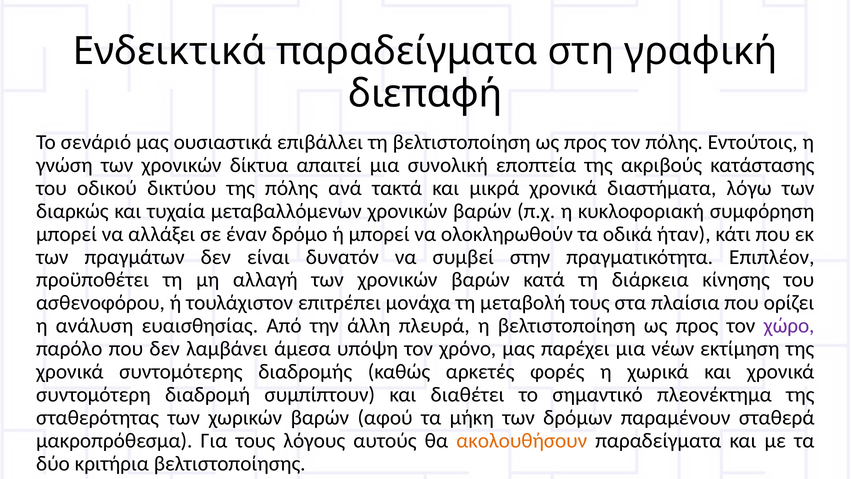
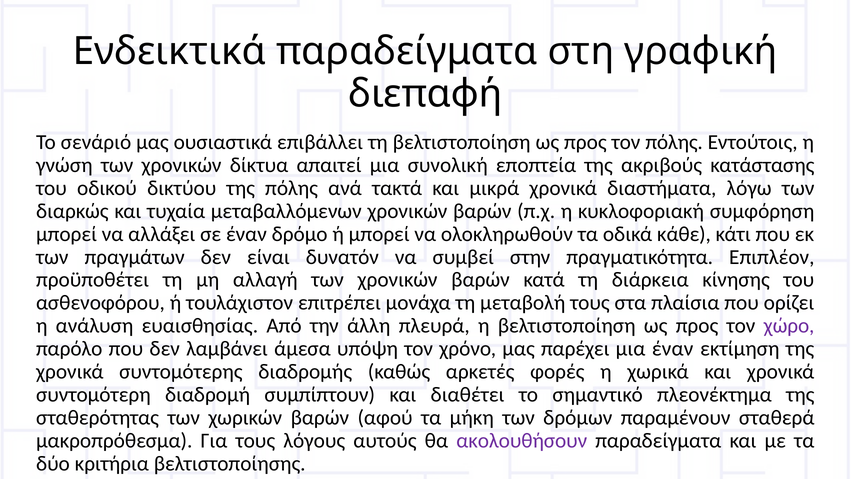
ήταν: ήταν -> κάθε (684, 234)
μια νέων: νέων -> έναν (673, 349)
ακολουθήσουν colour: orange -> purple (522, 441)
